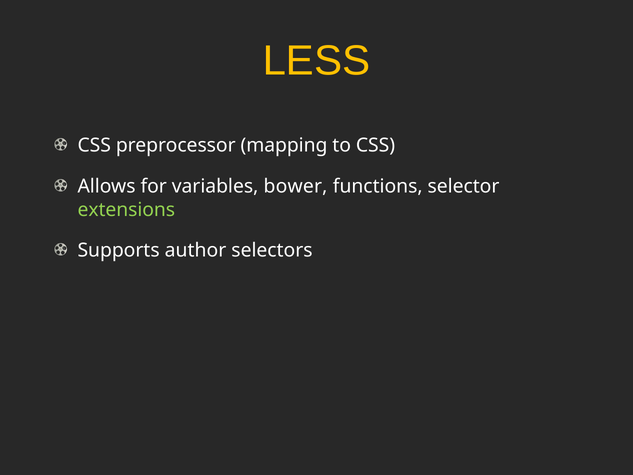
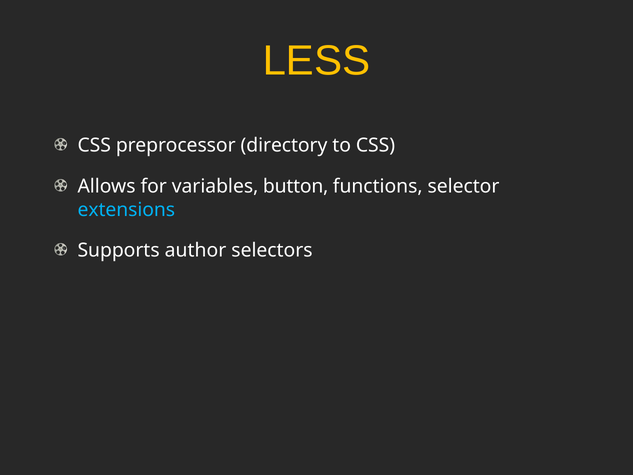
mapping: mapping -> directory (284, 146)
bower: bower -> button (296, 186)
extensions colour: light green -> light blue (126, 210)
